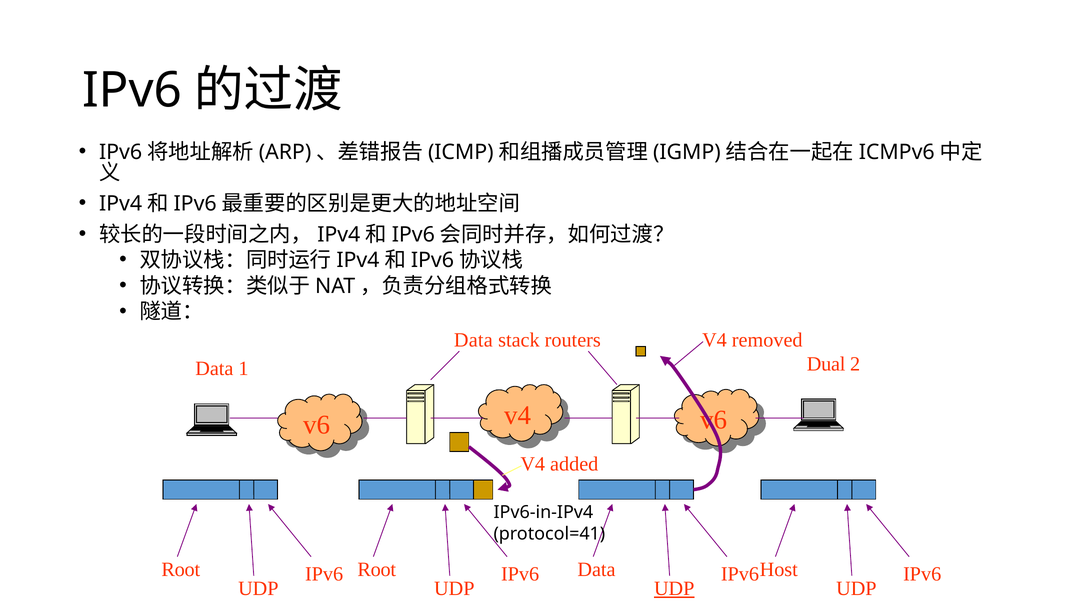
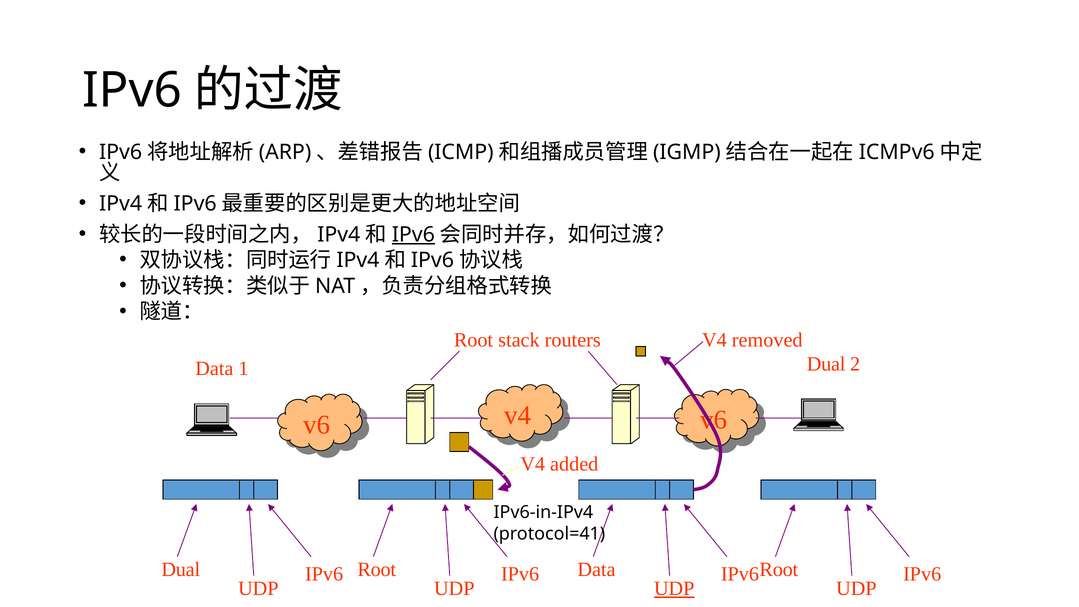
IPv6 underline: none -> present (413, 235)
Data: Data -> Root (473, 340)
Root: Root -> Dual (181, 569)
Host: Host -> Root (779, 569)
